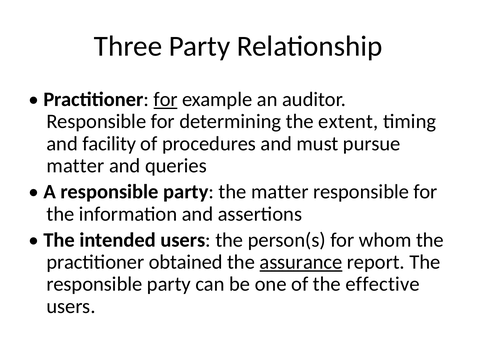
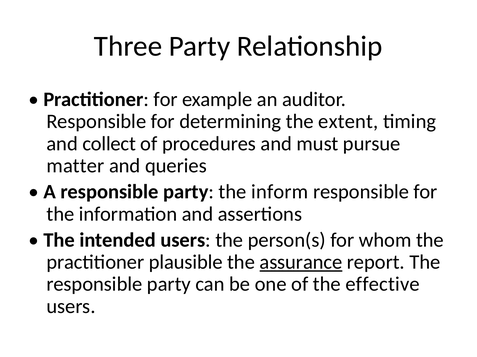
for underline: present -> none (166, 100)
facility: facility -> collect (109, 144)
the matter: matter -> inform (280, 192)
obtained: obtained -> plausible (186, 263)
